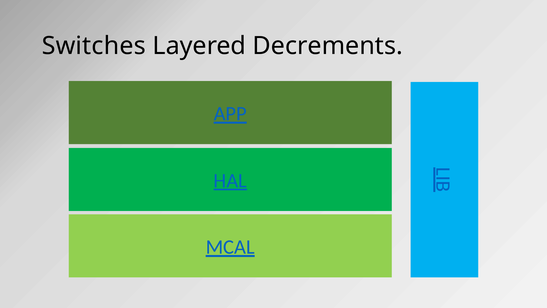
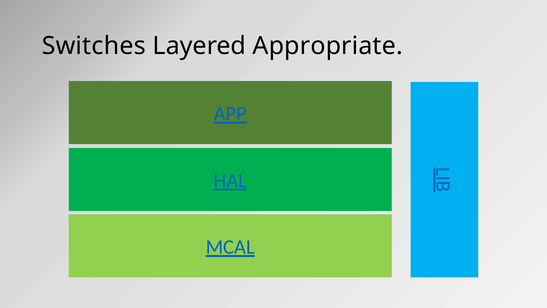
Decrements: Decrements -> Appropriate (328, 46)
